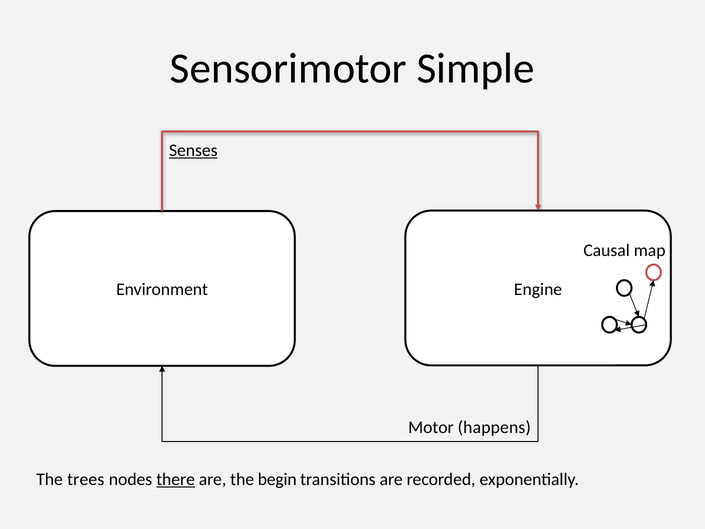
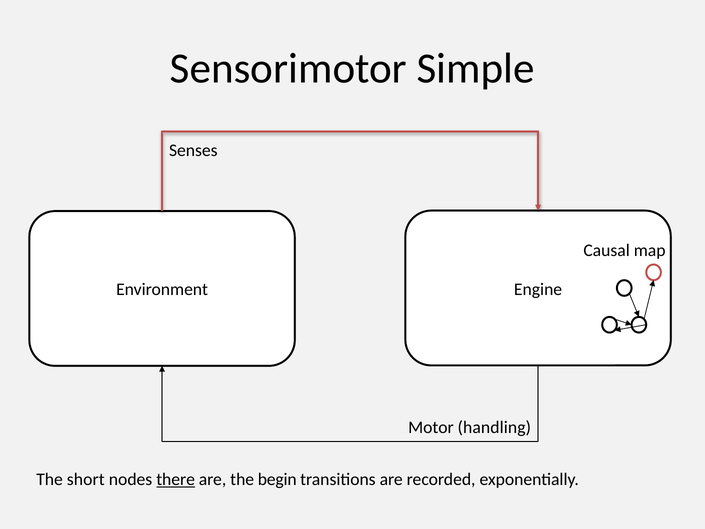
Senses underline: present -> none (193, 150)
happens: happens -> handling (494, 427)
trees: trees -> short (86, 479)
